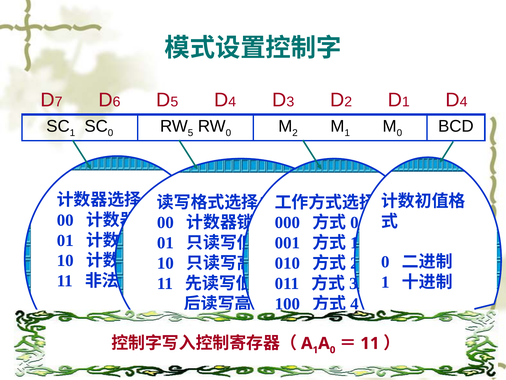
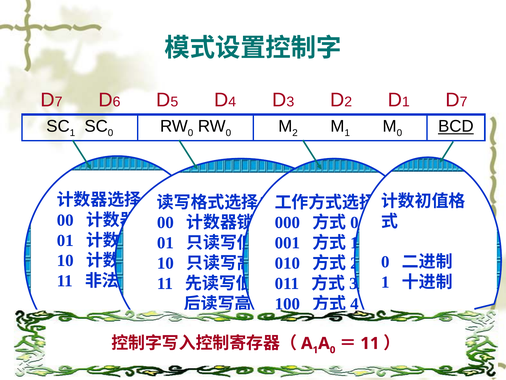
4: 4 -> 7 (464, 102)
5: 5 -> 0 (191, 133)
BCD underline: none -> present (456, 126)
